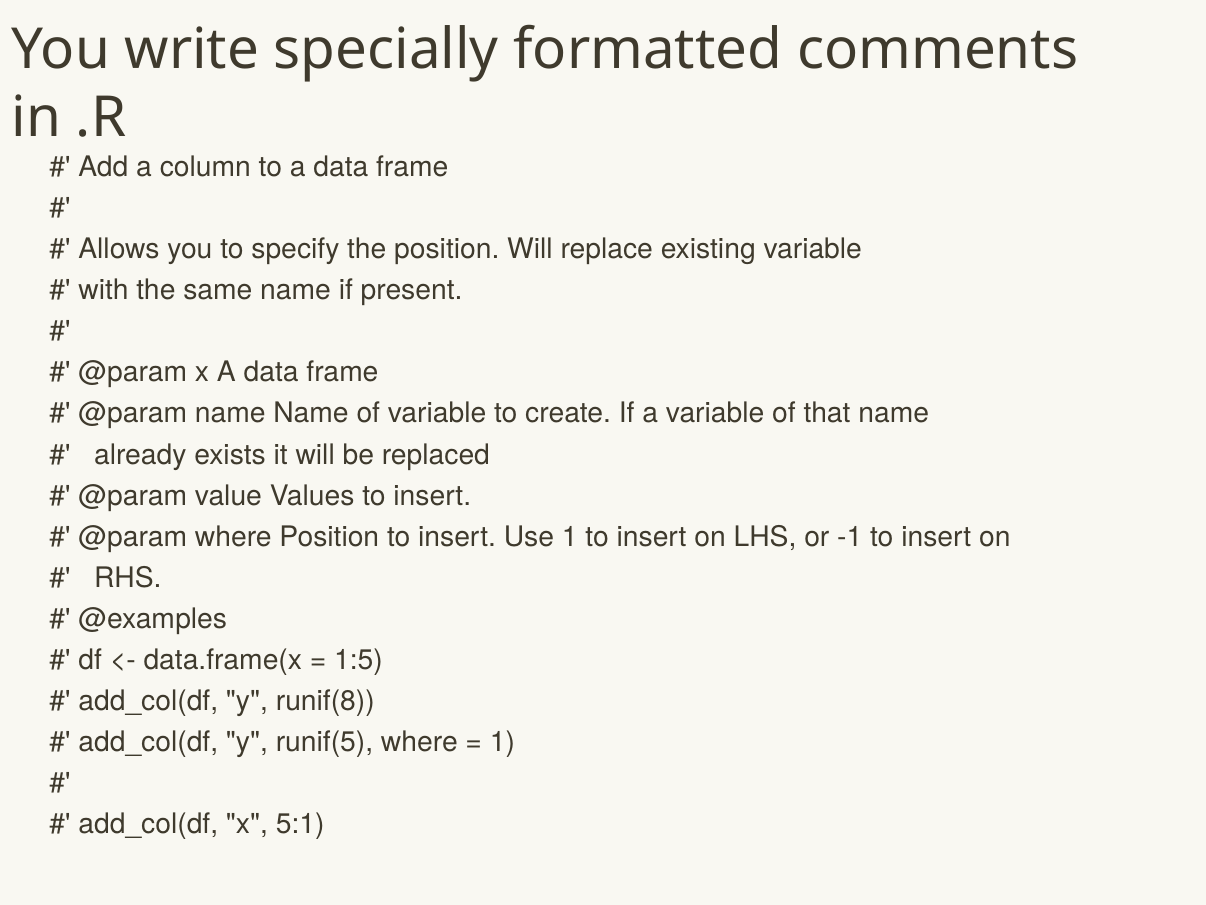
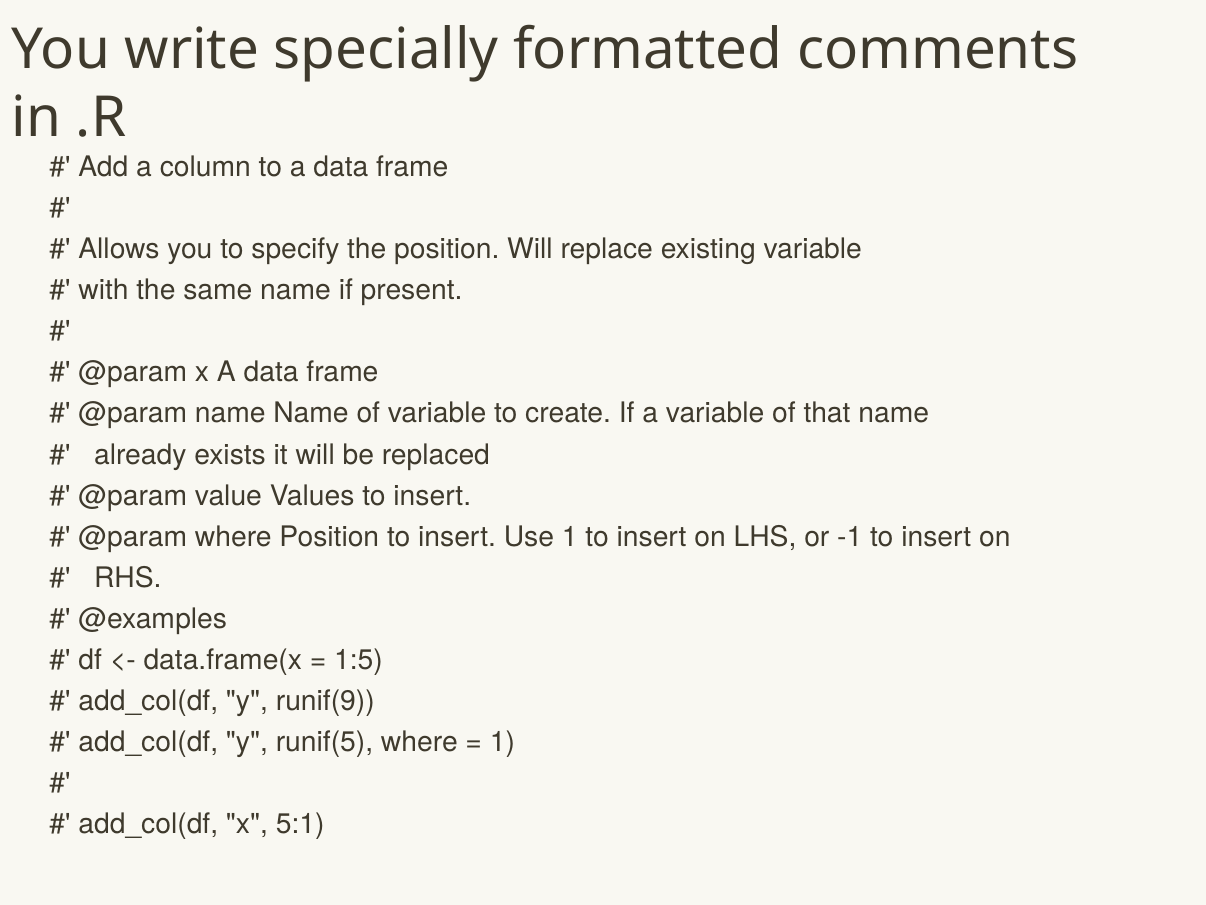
runif(8: runif(8 -> runif(9 (325, 700)
